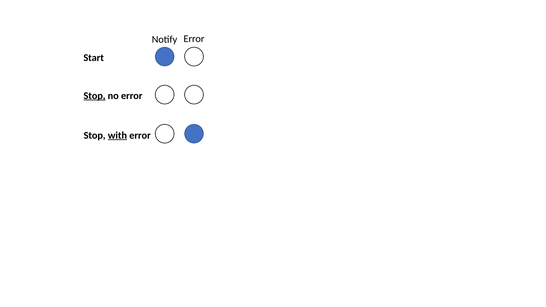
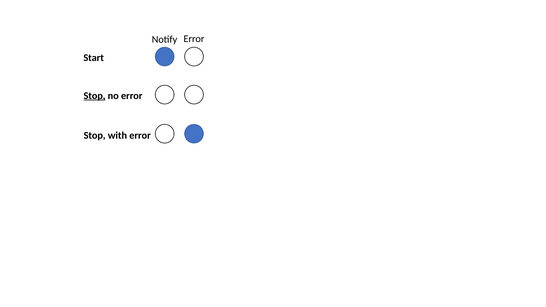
with underline: present -> none (117, 135)
